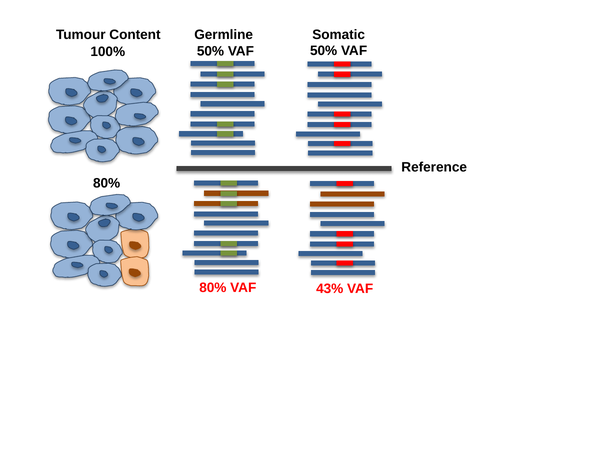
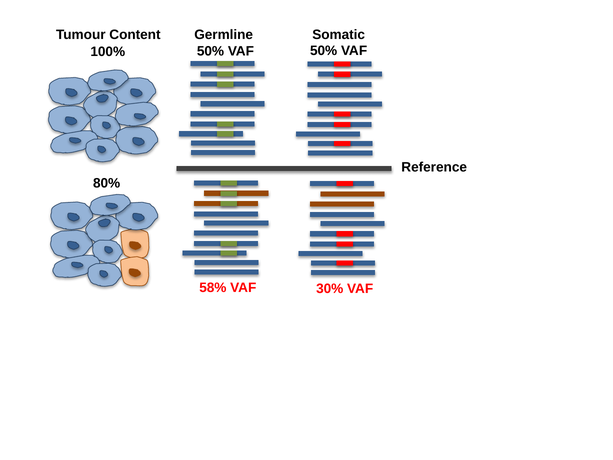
80%: 80% -> 58% (213, 288)
43%: 43% -> 30% (330, 289)
